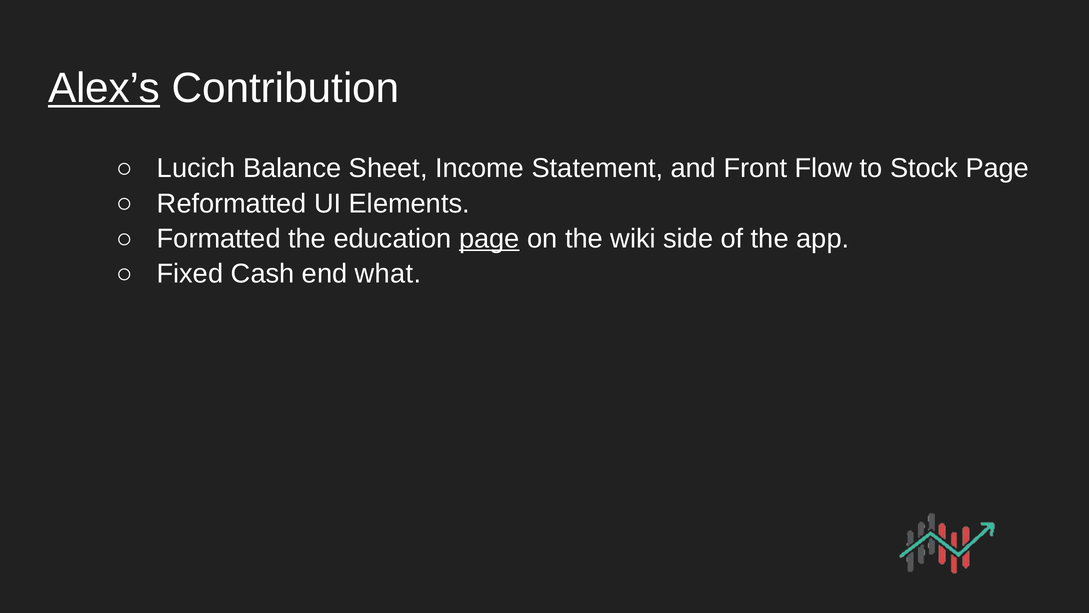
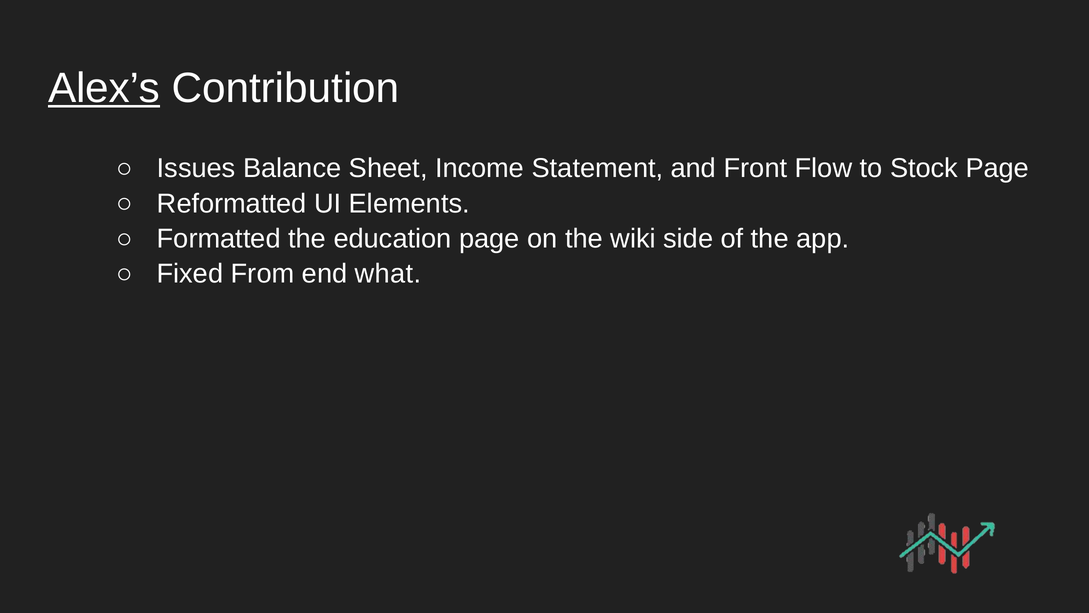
Lucich: Lucich -> Issues (196, 168)
page underline: present -> none (489, 238)
Cash: Cash -> From (263, 273)
